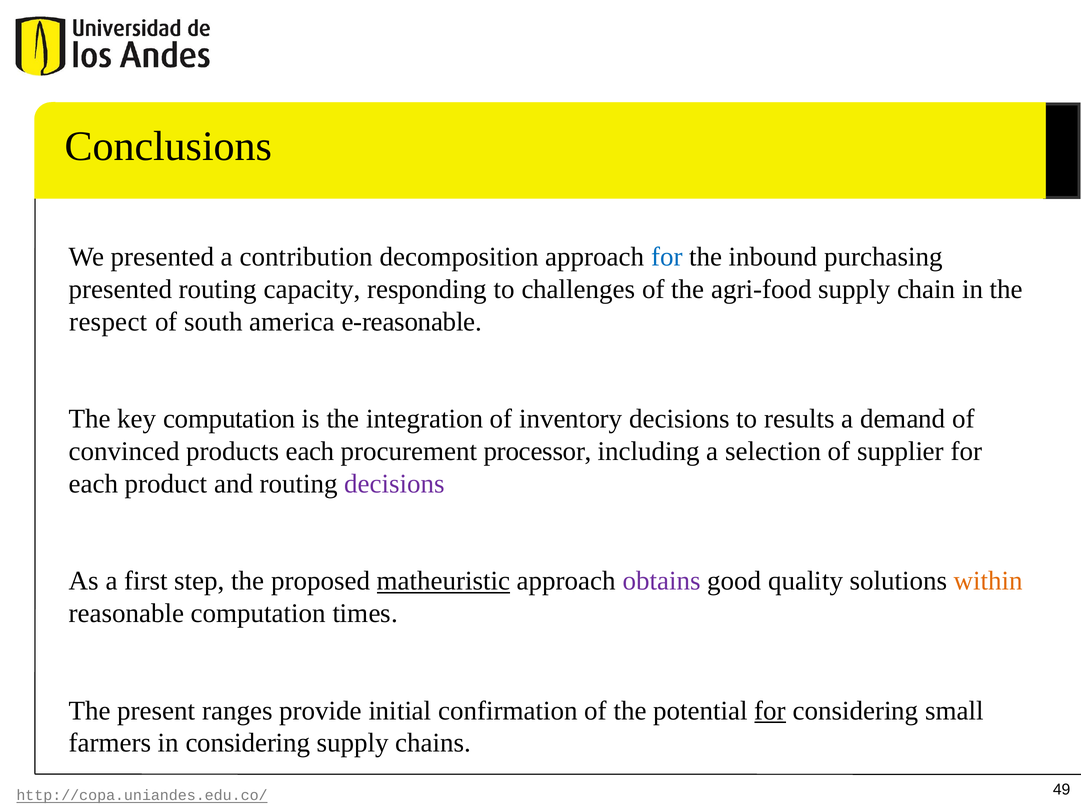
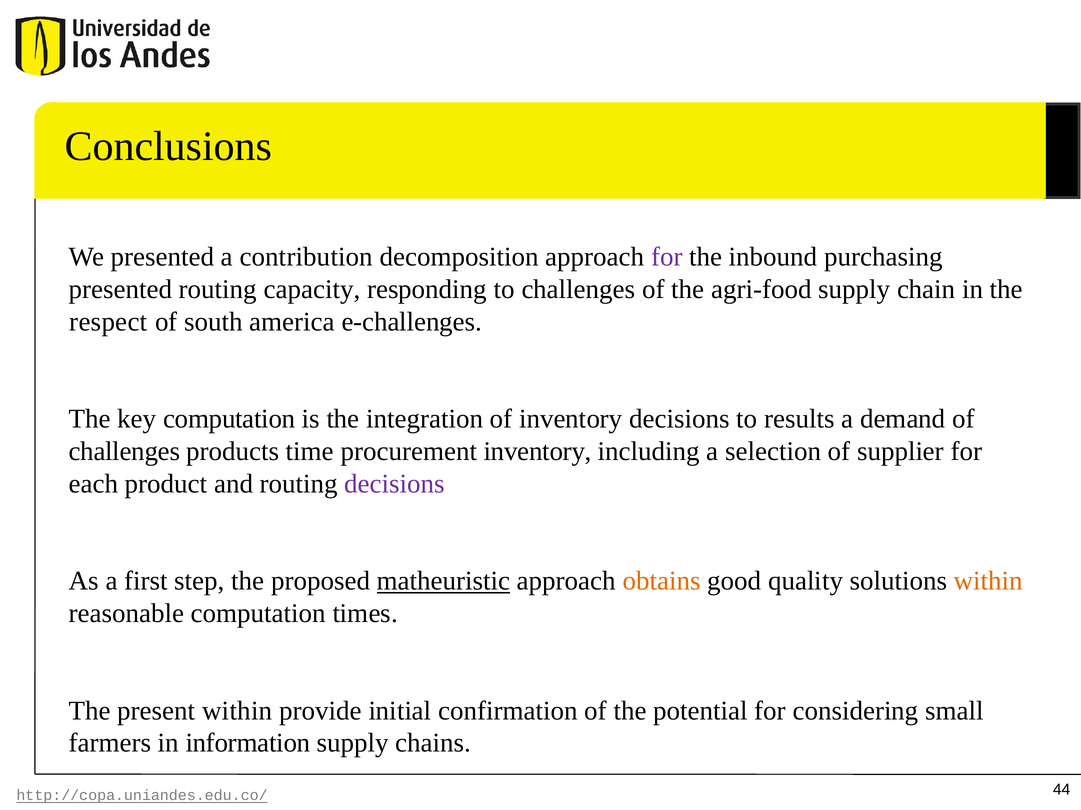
for colour: blue -> purple (667, 257)
e-reasonable: e-reasonable -> e-challenges (412, 322)
convinced: convinced -> challenges (124, 452)
products each: each -> time (310, 452)
procurement processor: processor -> inventory (538, 452)
obtains colour: purple -> orange (662, 582)
present ranges: ranges -> within (237, 711)
for underline: present -> none (770, 711)
in considering: considering -> information (248, 744)
49: 49 -> 44 (1062, 790)
